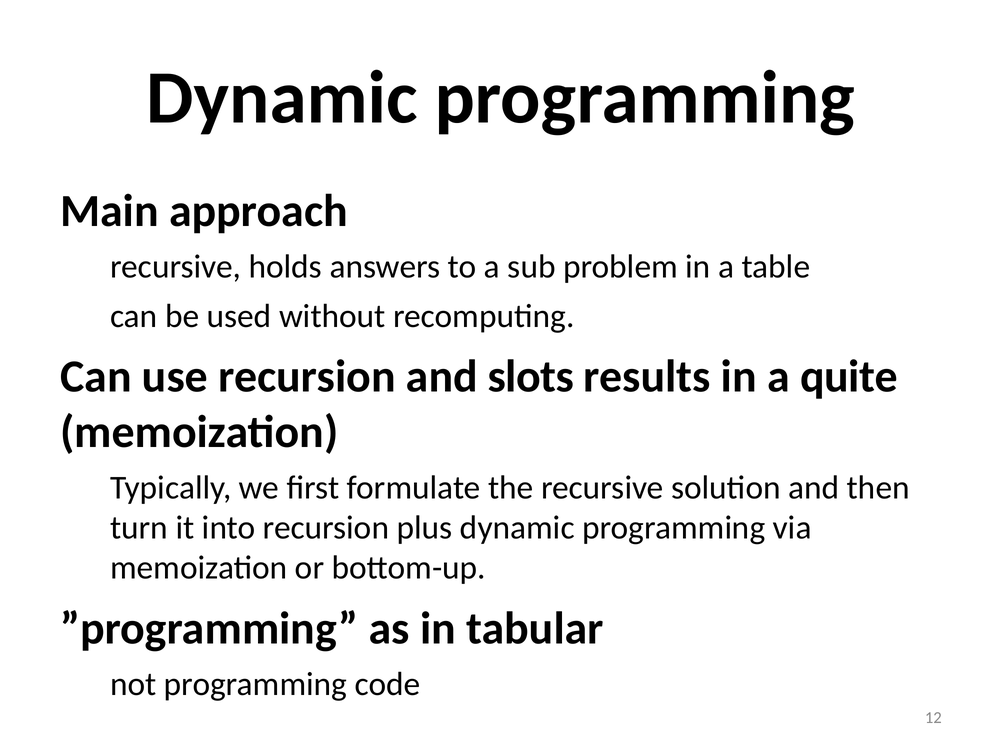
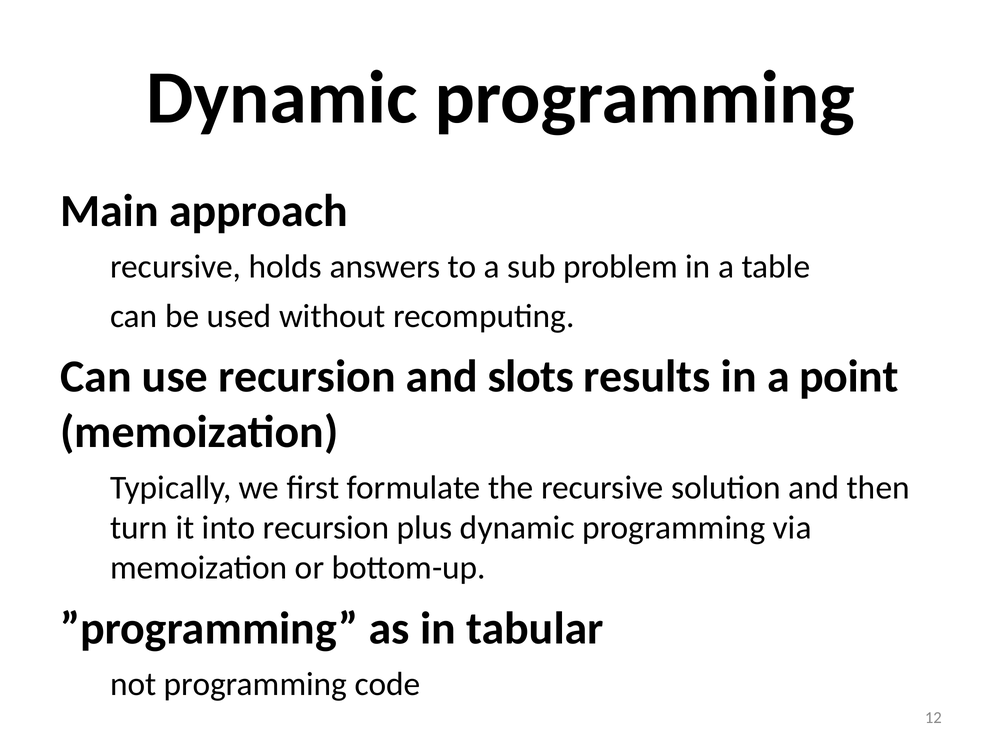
quite: quite -> point (849, 376)
